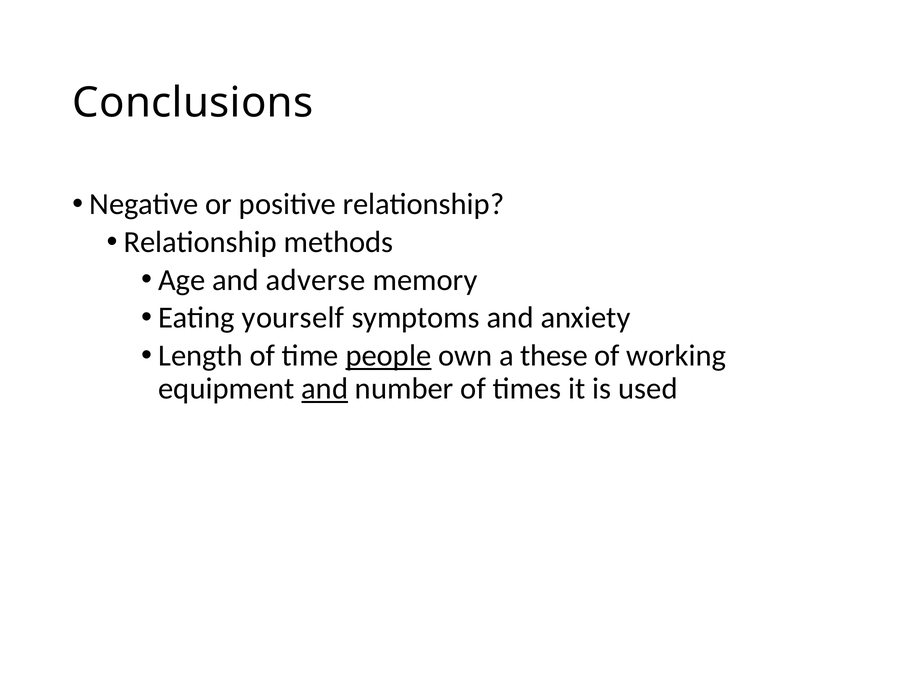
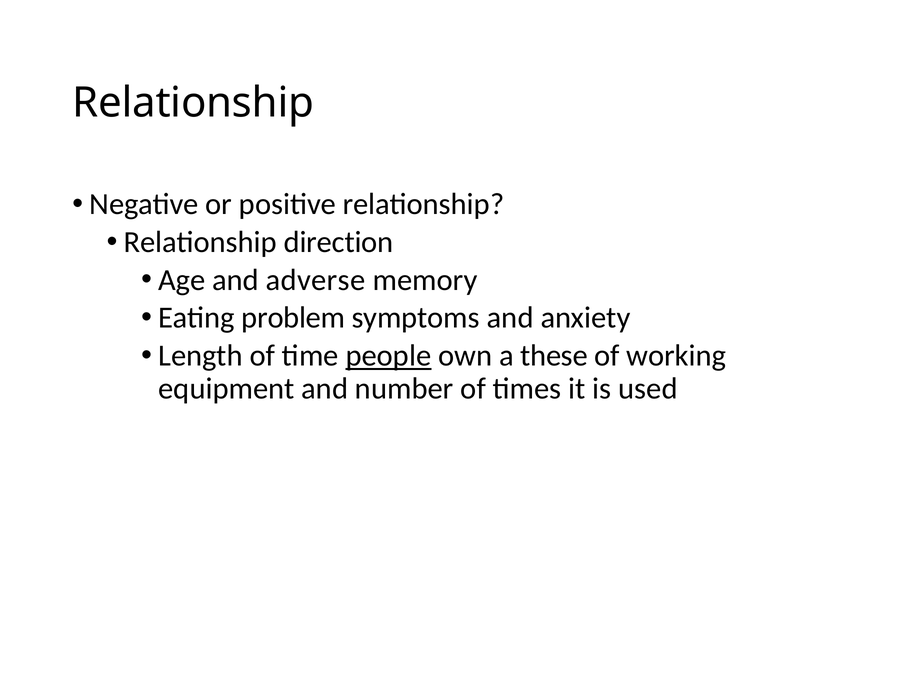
Conclusions: Conclusions -> Relationship (193, 103)
methods: methods -> direction (339, 242)
yourself: yourself -> problem (293, 318)
and underline: present -> none (325, 388)
